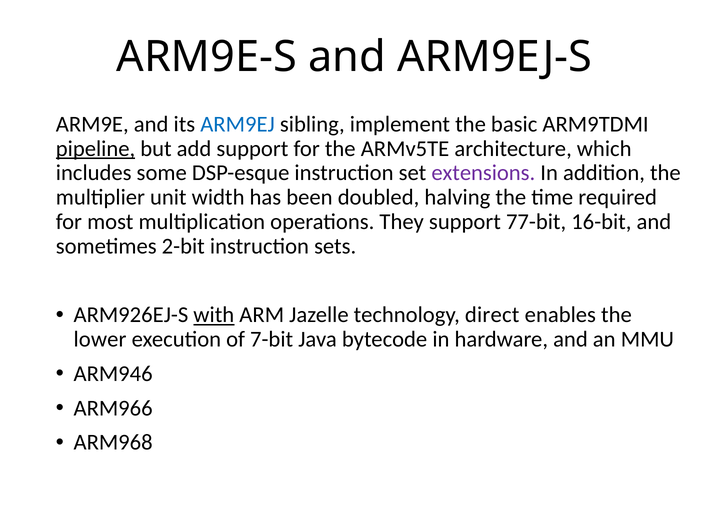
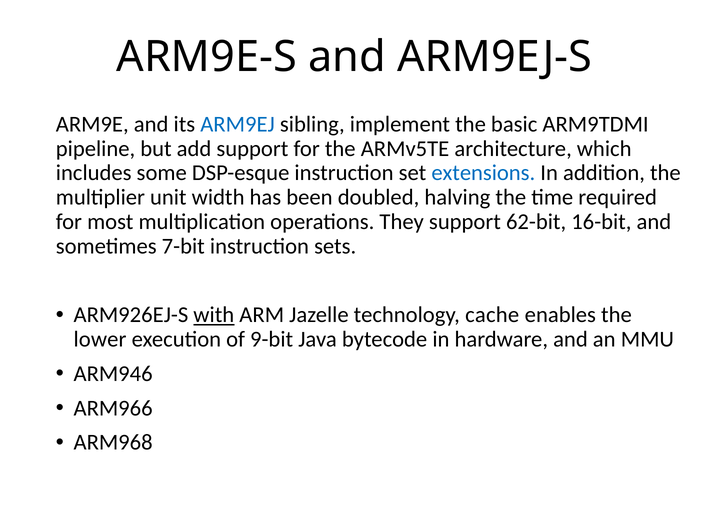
pipeline underline: present -> none (95, 148)
extensions colour: purple -> blue (483, 173)
77-bit: 77-bit -> 62-bit (536, 222)
2-bit: 2-bit -> 7-bit (183, 246)
direct: direct -> cache (492, 315)
7-bit: 7-bit -> 9-bit (272, 339)
